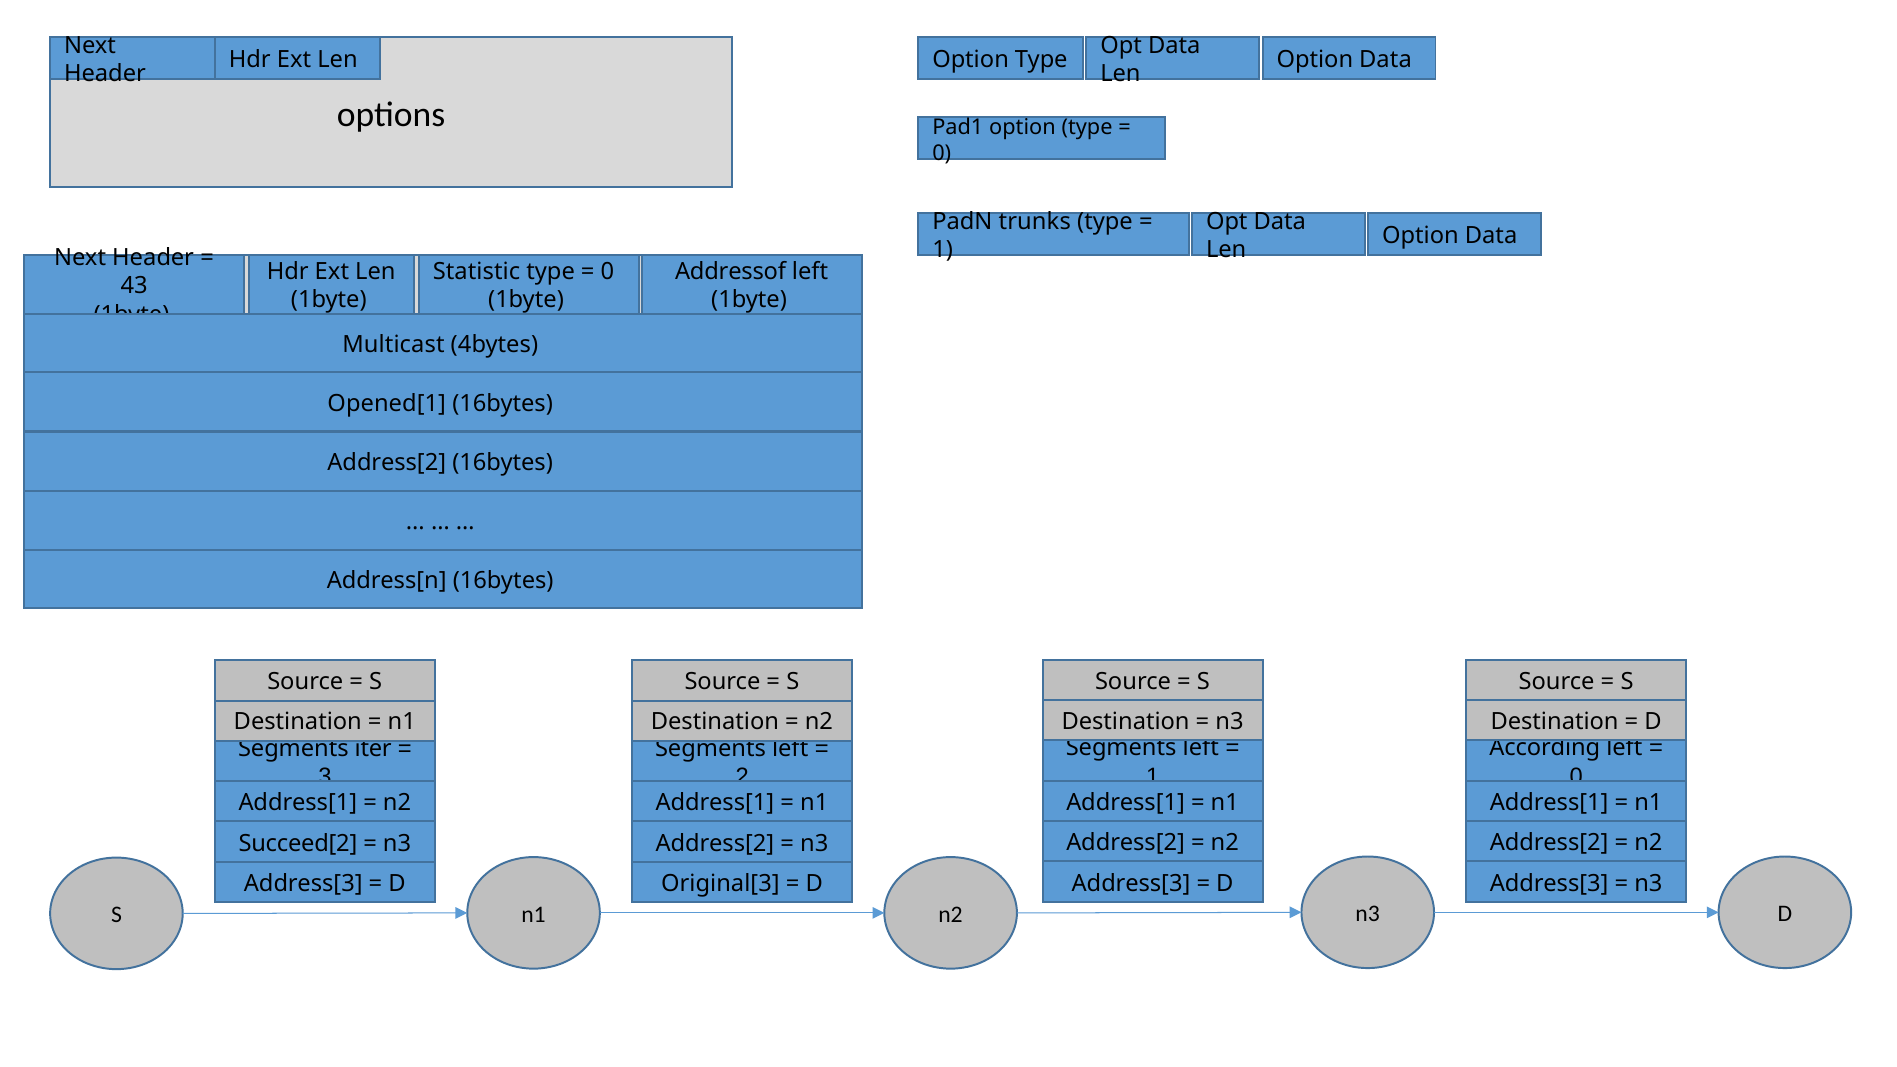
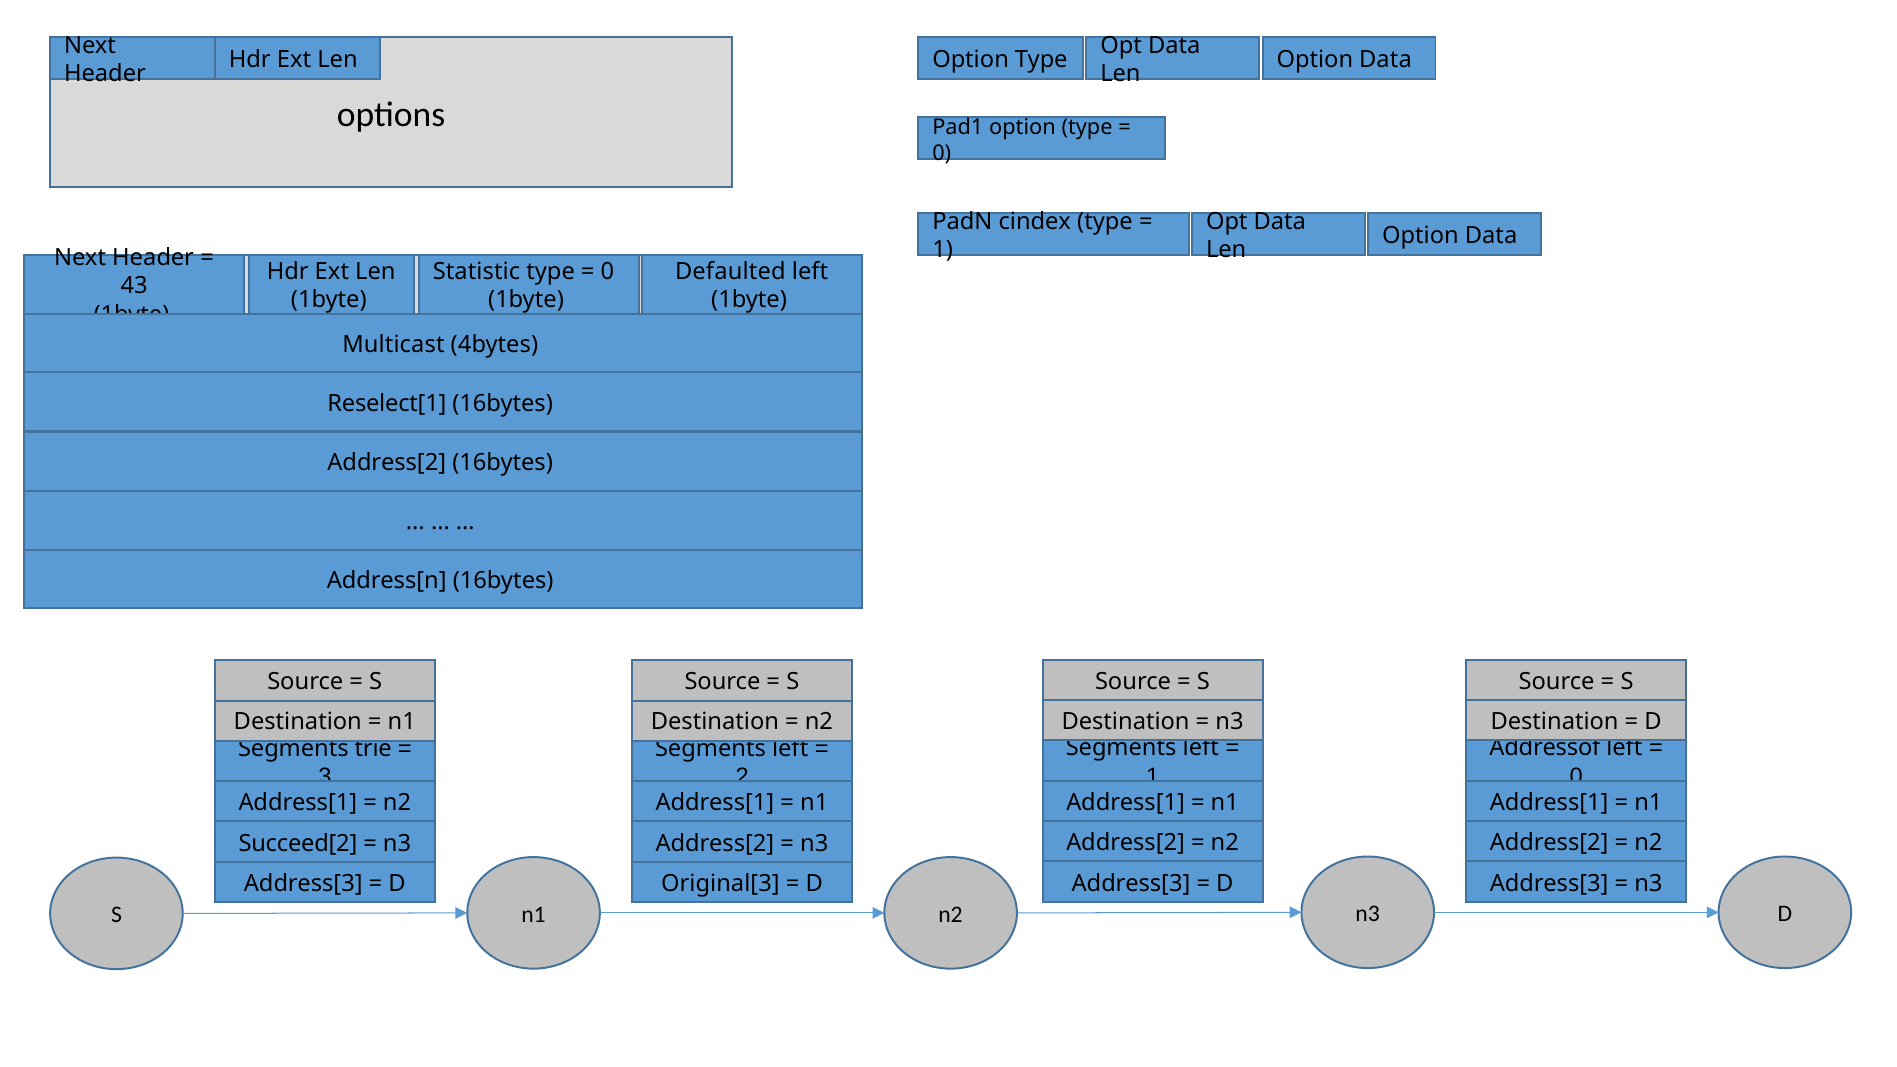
trunks: trunks -> cindex (1035, 221)
Addressof: Addressof -> Defaulted (730, 272)
Opened[1: Opened[1 -> Reselect[1 (387, 403)
According: According -> Addressof (1545, 748)
iter: iter -> trie (373, 748)
